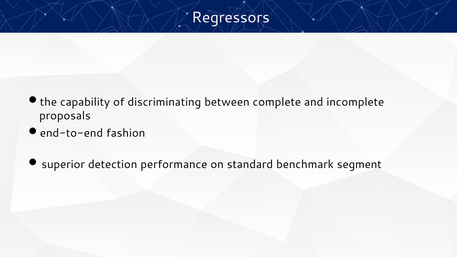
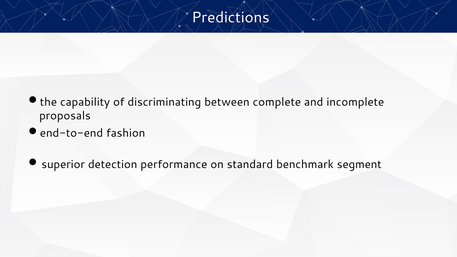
Regressors: Regressors -> Predictions (231, 17)
